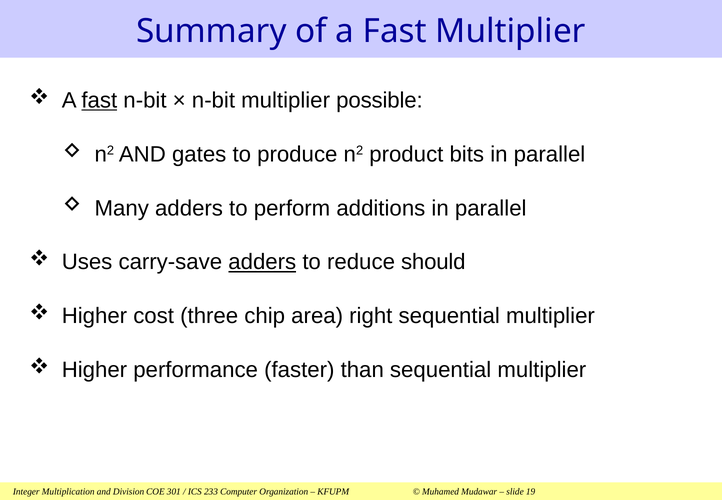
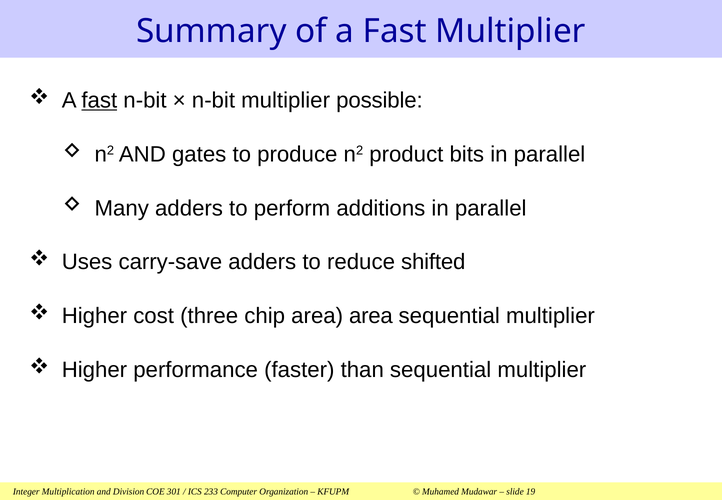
adders underline: present -> none (262, 262)
should: should -> shifted (433, 262)
area right: right -> area (371, 316)
